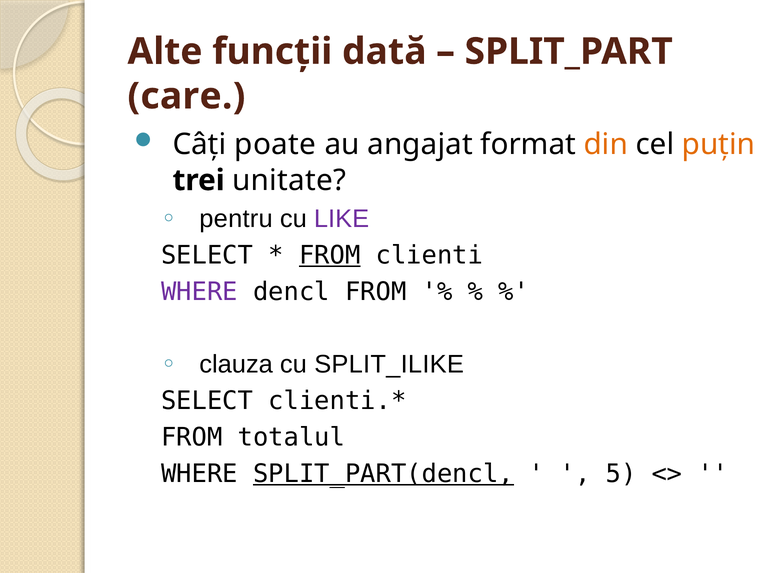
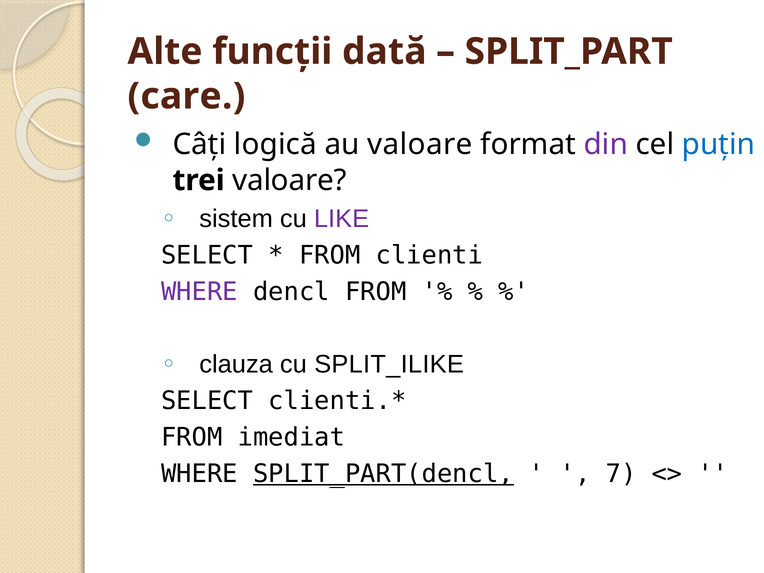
poate: poate -> logică (275, 145)
au angajat: angajat -> valoare (420, 145)
din colour: orange -> purple (606, 145)
puțin colour: orange -> blue (719, 145)
trei unitate: unitate -> valoare (289, 180)
pentru: pentru -> sistem (236, 219)
FROM underline: present -> none (330, 255)
totalul: totalul -> imediat (291, 437)
5: 5 -> 7 (621, 474)
